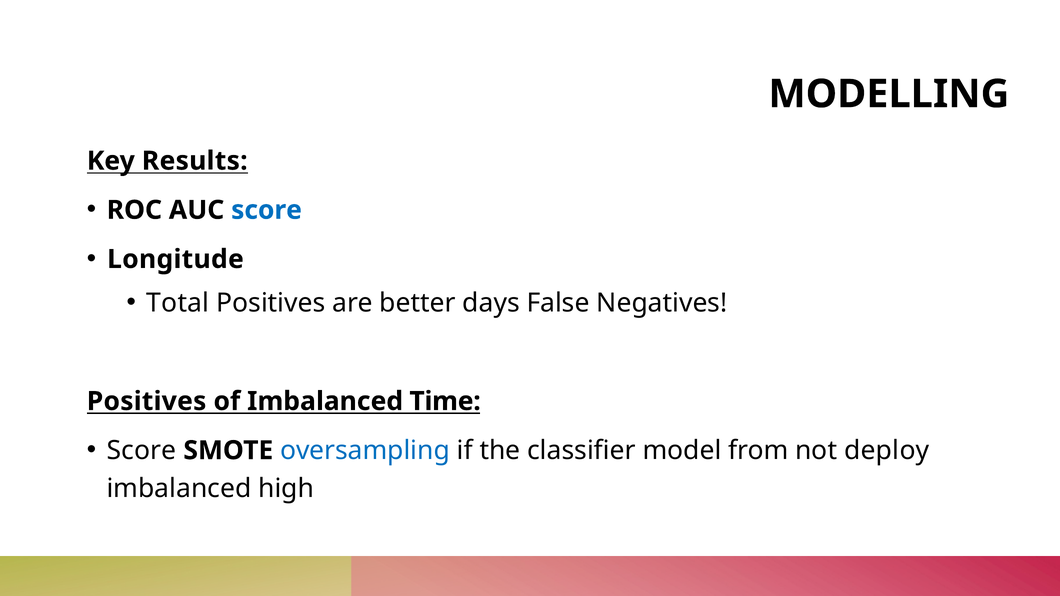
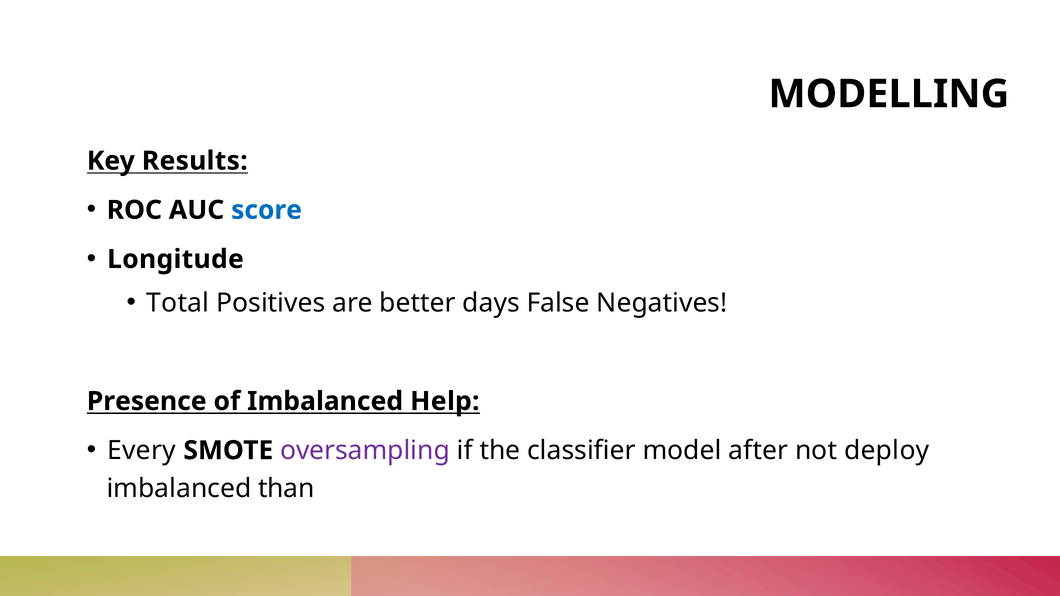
Positives: Positives -> Presence (147, 401)
Time: Time -> Help (445, 401)
Score: Score -> Every (141, 451)
oversampling colour: blue -> purple (365, 451)
from: from -> after (758, 451)
high: high -> than (286, 489)
